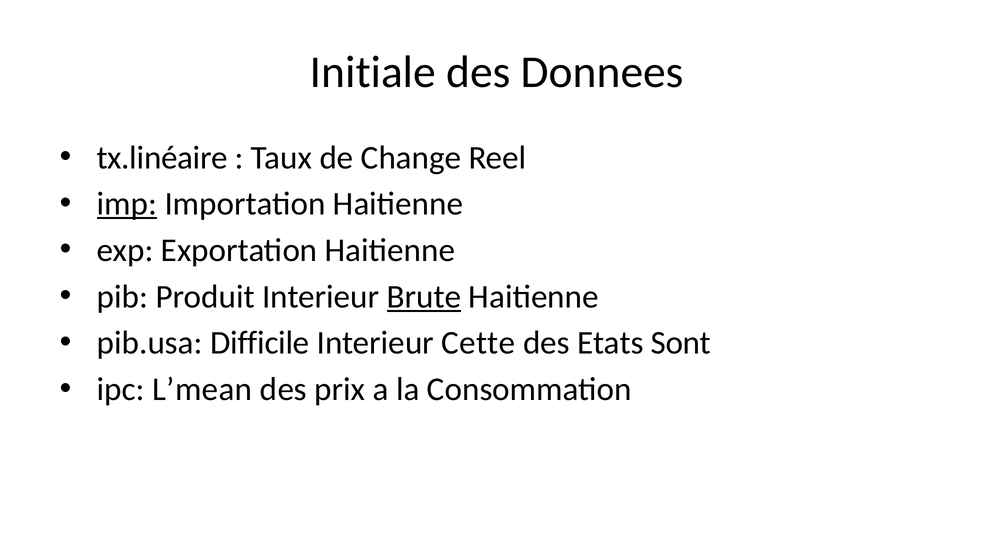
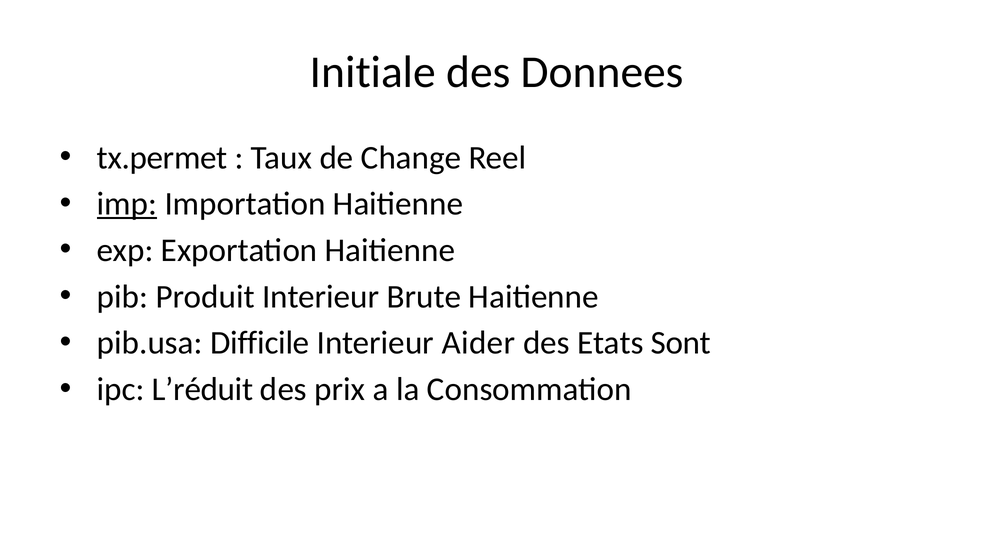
tx.linéaire: tx.linéaire -> tx.permet (162, 158)
Brute underline: present -> none (424, 297)
Cette: Cette -> Aider (478, 343)
L’mean: L’mean -> L’réduit (203, 390)
